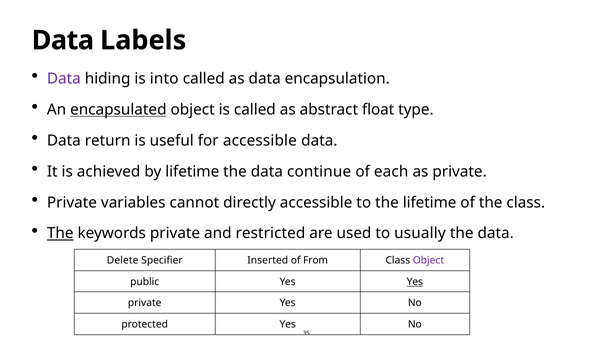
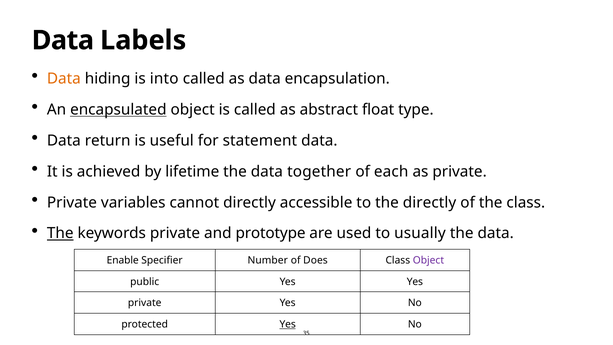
Data colour: purple -> orange (64, 79)
for accessible: accessible -> statement (260, 141)
continue: continue -> together (319, 171)
the lifetime: lifetime -> directly (430, 202)
restricted: restricted -> prototype (271, 233)
Delete: Delete -> Enable (123, 260)
Inserted: Inserted -> Number (268, 260)
From: From -> Does (315, 260)
Yes underline: present -> none (415, 282)
Yes underline: none -> present (288, 324)
